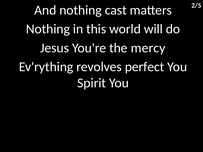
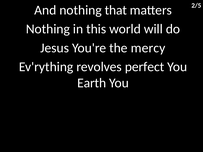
cast: cast -> that (116, 10)
Spirit: Spirit -> Earth (92, 83)
